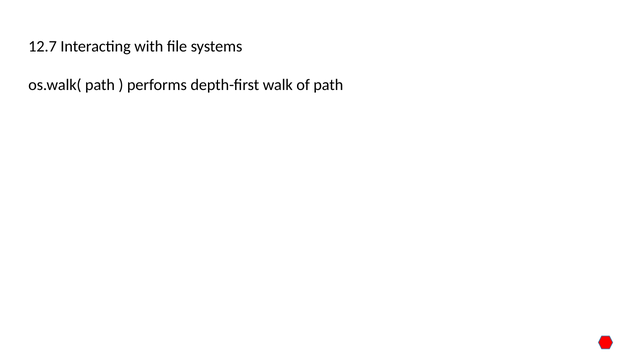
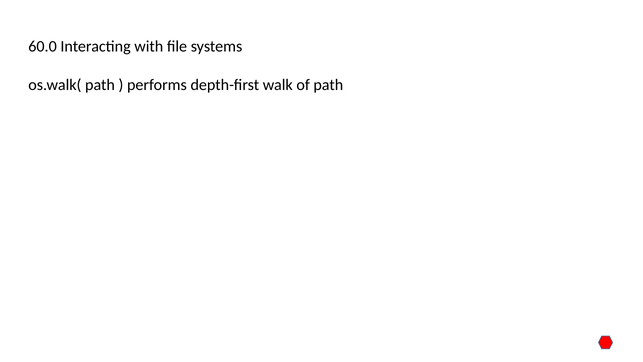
12.7: 12.7 -> 60.0 (43, 46)
